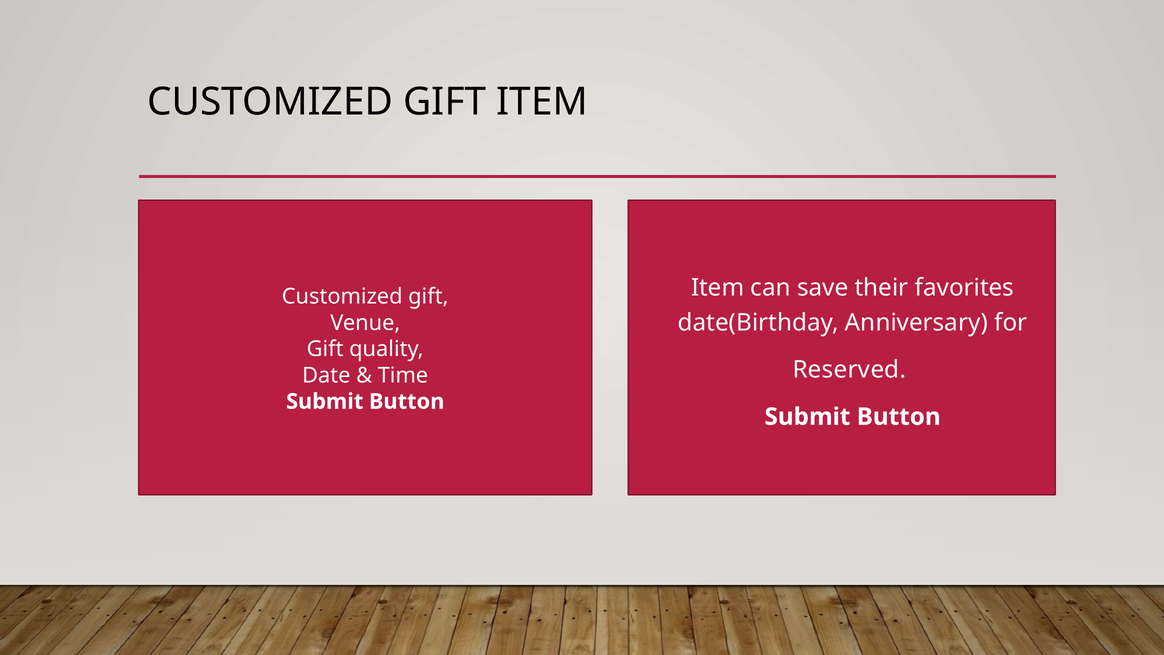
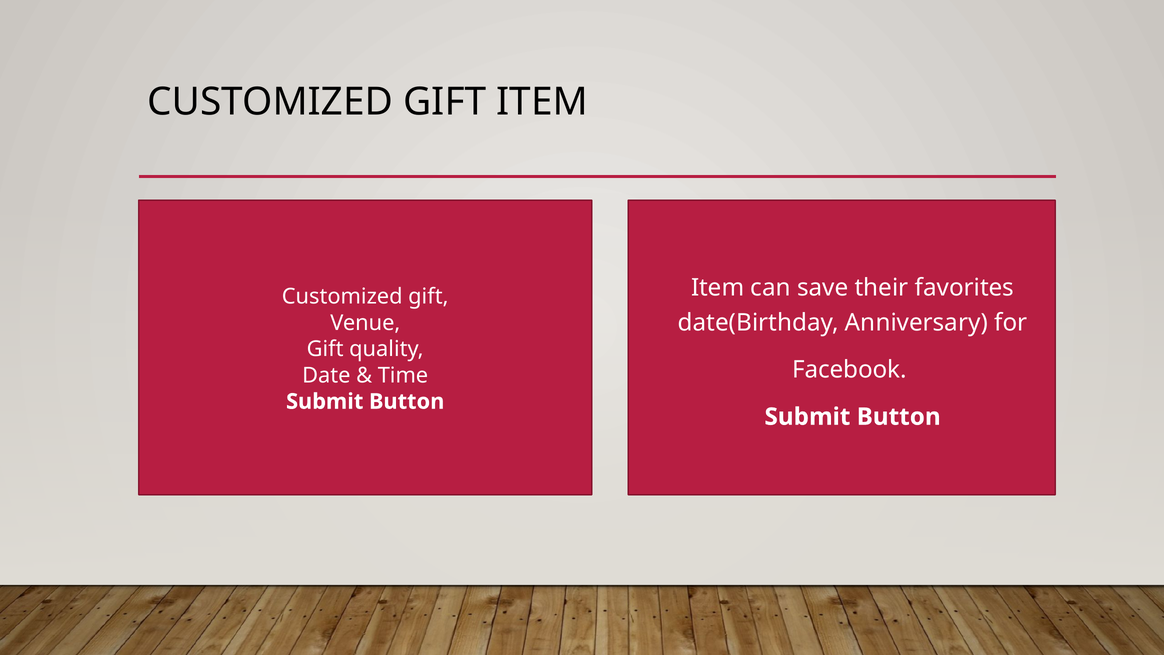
Reserved: Reserved -> Facebook (850, 370)
